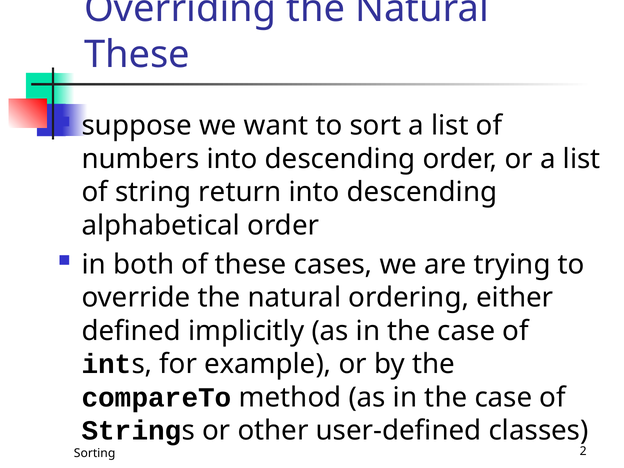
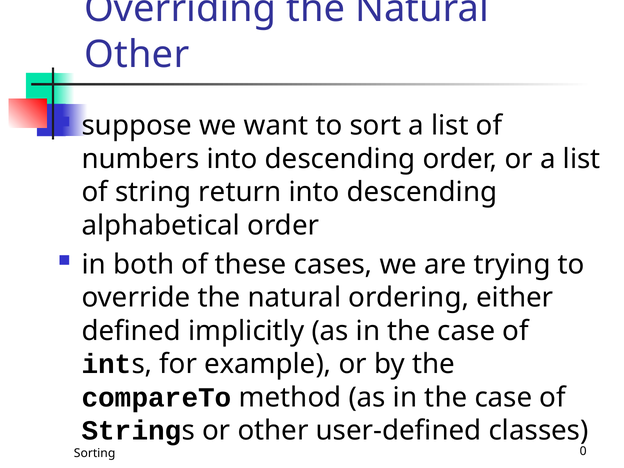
These: These -> Other (137, 55)
2: 2 -> 0 (583, 451)
